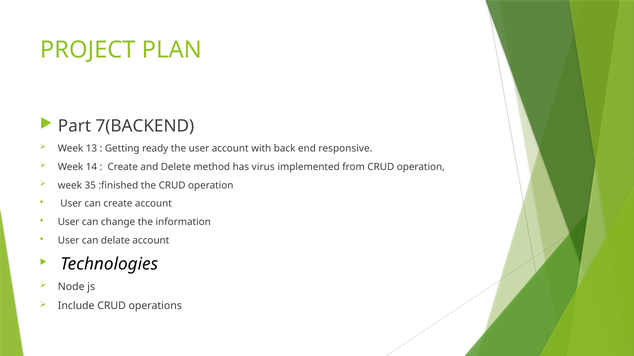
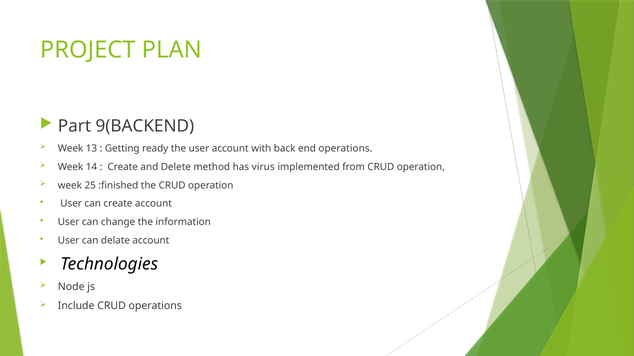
7(BACKEND: 7(BACKEND -> 9(BACKEND (145, 126)
end responsive: responsive -> operations (345, 149)
35: 35 -> 25 (90, 186)
